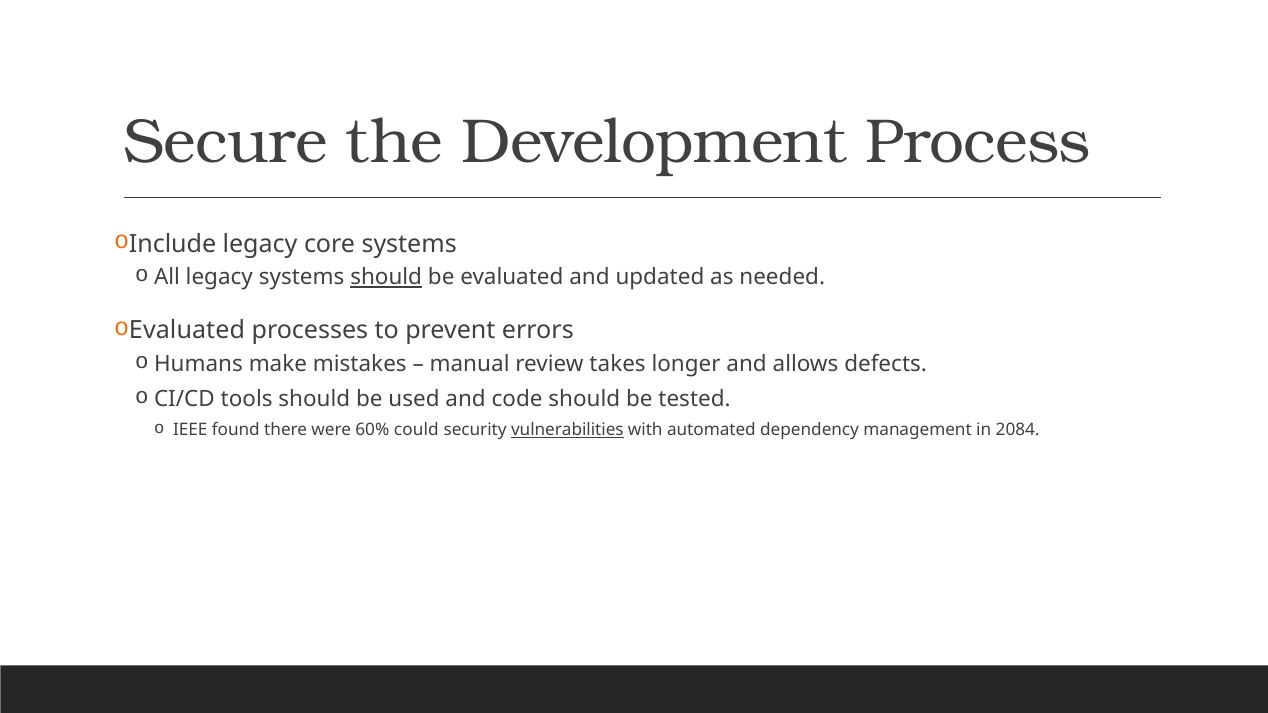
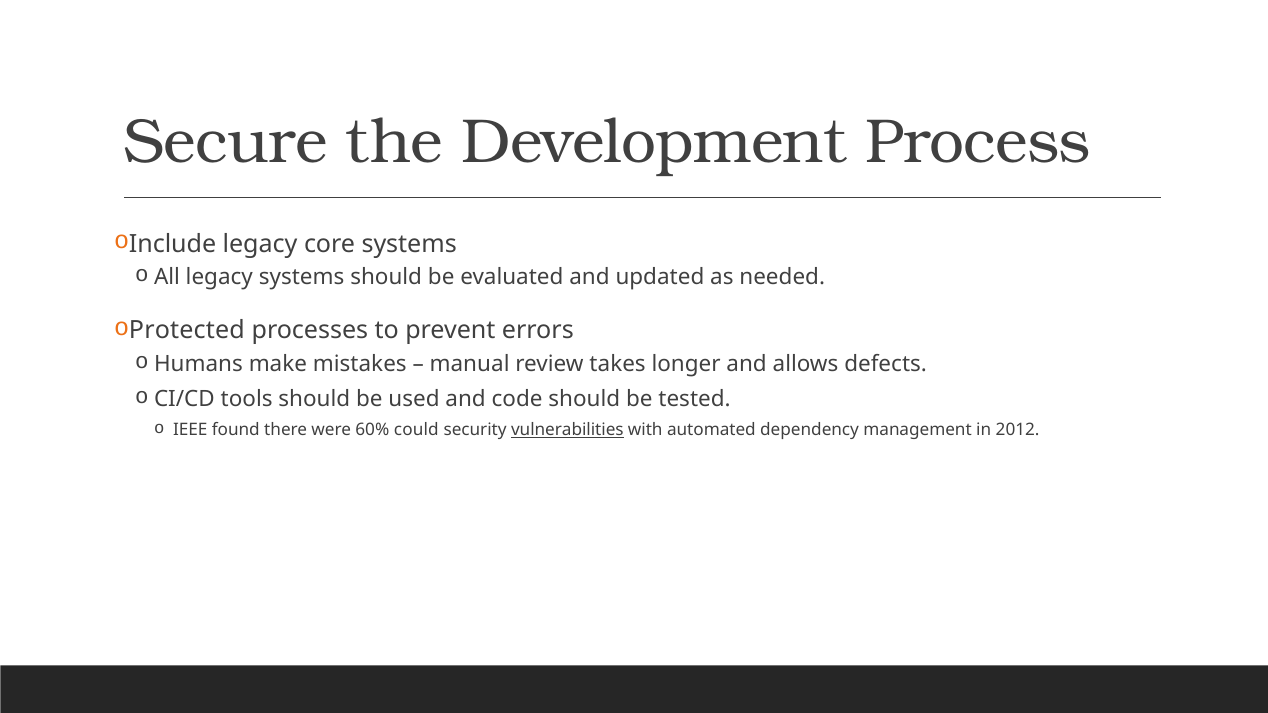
should underline: present -> none (386, 277)
Evaluated: Evaluated -> Protected (187, 330)
2084: 2084 -> 2012 (1018, 430)
